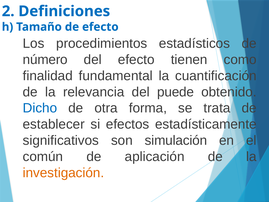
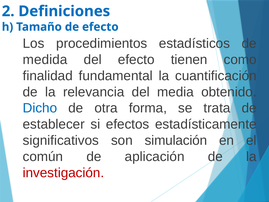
número: número -> medida (45, 60)
puede: puede -> media (175, 92)
investigación colour: orange -> red (63, 173)
